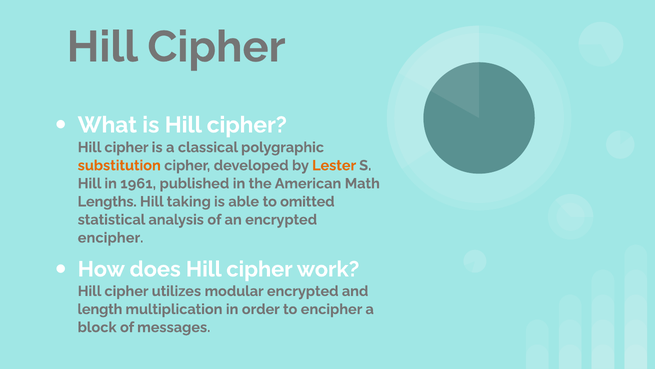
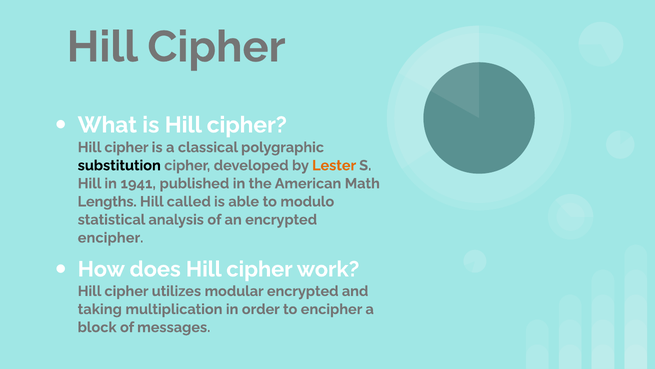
substitution colour: orange -> black (119, 165)
1961: 1961 -> 1941 (138, 183)
taking: taking -> called (189, 201)
omitted: omitted -> modulo (307, 201)
length: length -> taking (100, 309)
